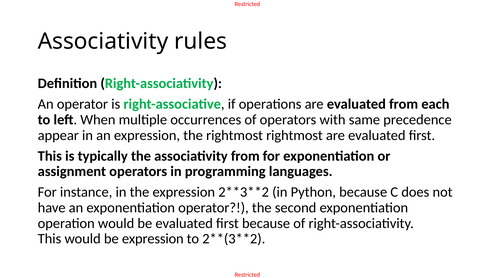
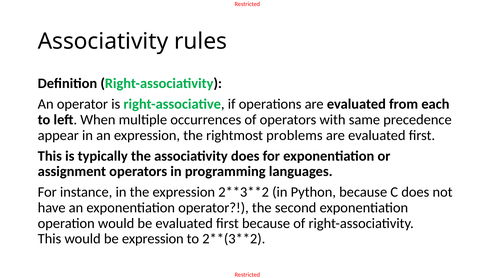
rightmost rightmost: rightmost -> problems (294, 136)
associativity from: from -> does (245, 156)
